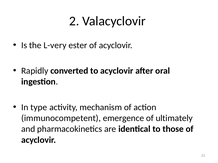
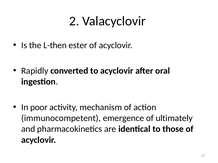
L-very: L-very -> L-then (55, 45)
type: type -> poor (39, 108)
